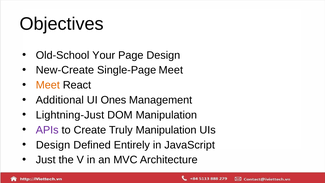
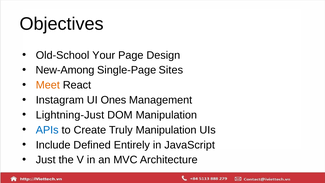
New-Create: New-Create -> New-Among (65, 70)
Single-Page Meet: Meet -> Sites (171, 70)
Additional: Additional -> Instagram (60, 100)
APIs colour: purple -> blue (47, 130)
Design: Design -> Include (53, 145)
